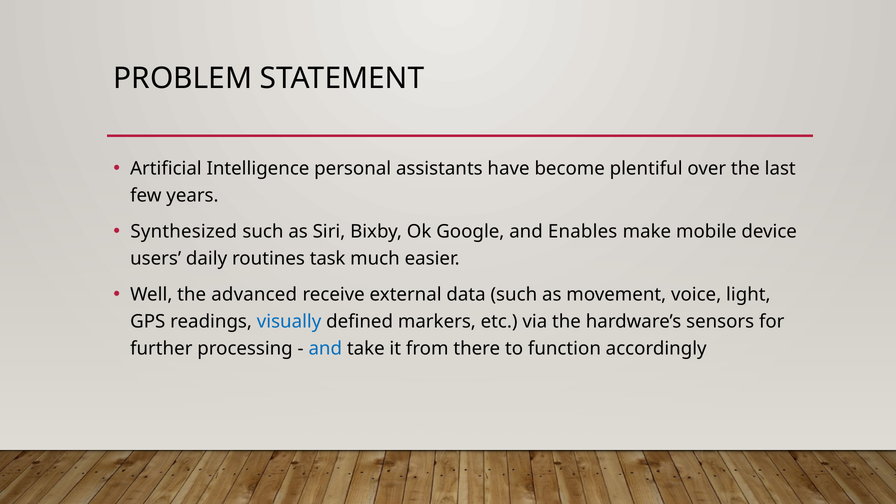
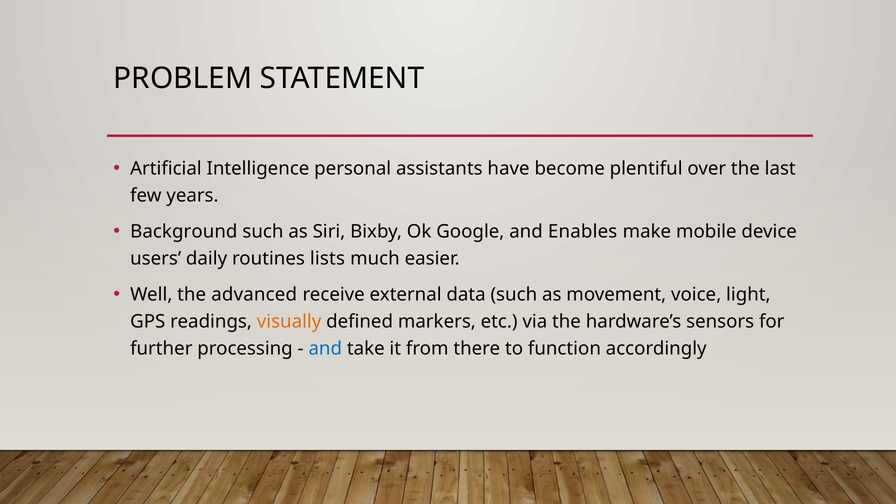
Synthesized: Synthesized -> Background (184, 232)
task: task -> lists (327, 258)
visually colour: blue -> orange (289, 322)
